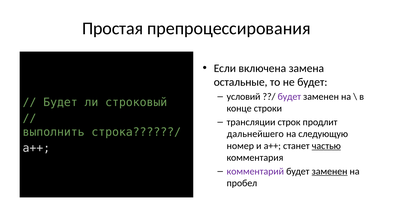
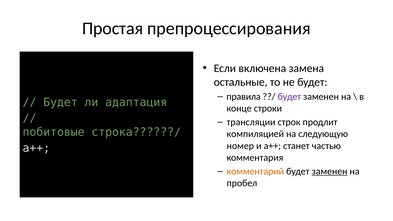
условий: условий -> правила (244, 97)
строковый: строковый -> адаптация (136, 102)
выполнить: выполнить -> побитовые (54, 132)
дальнейшего: дальнейшего -> компиляцией (255, 134)
частью underline: present -> none (326, 146)
комментарий colour: purple -> orange (255, 171)
